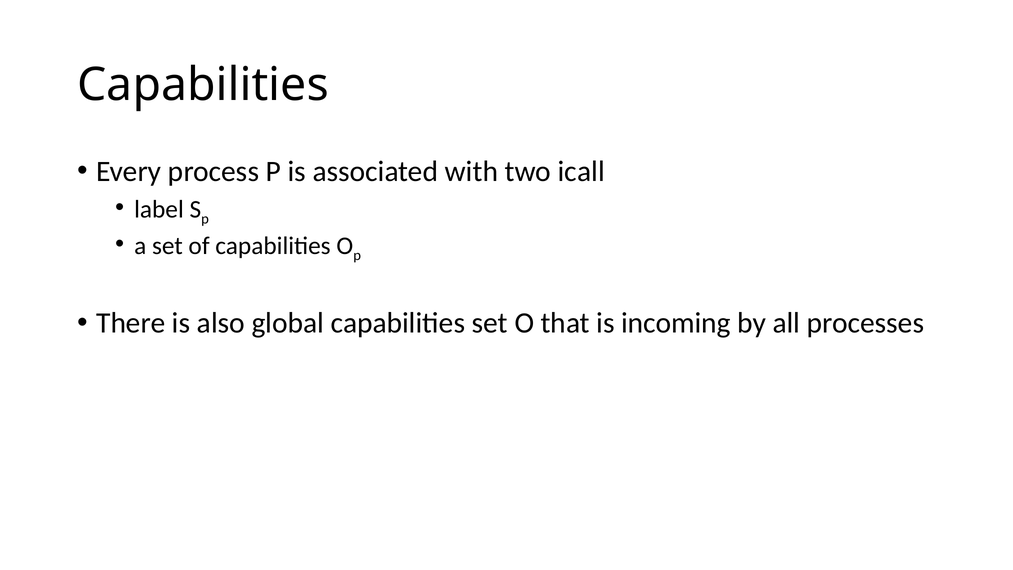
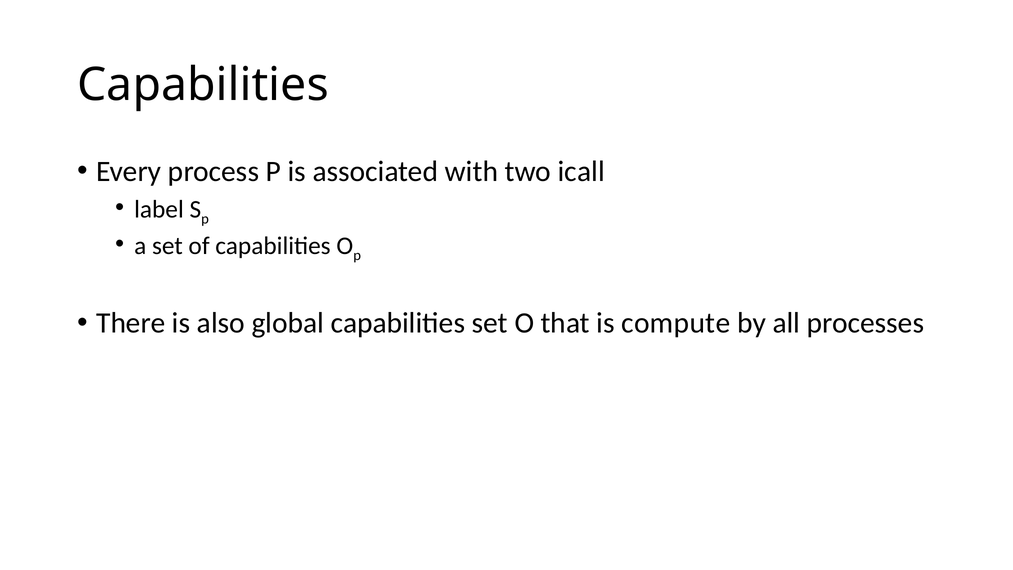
incoming: incoming -> compute (676, 323)
